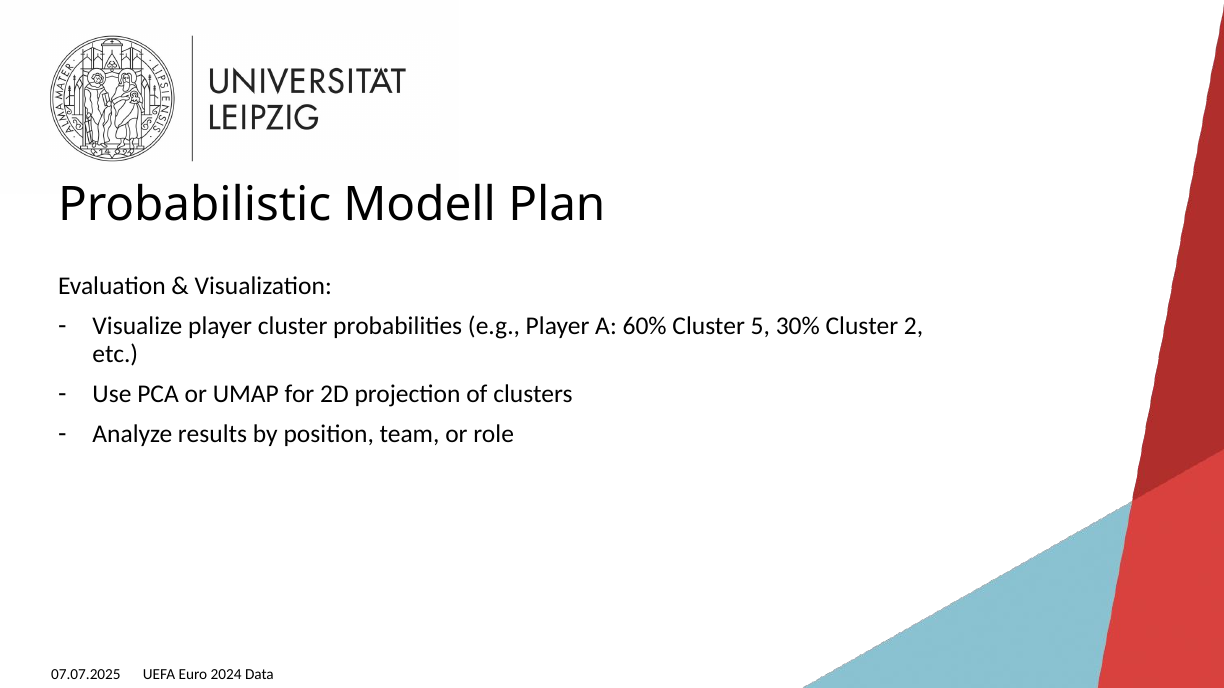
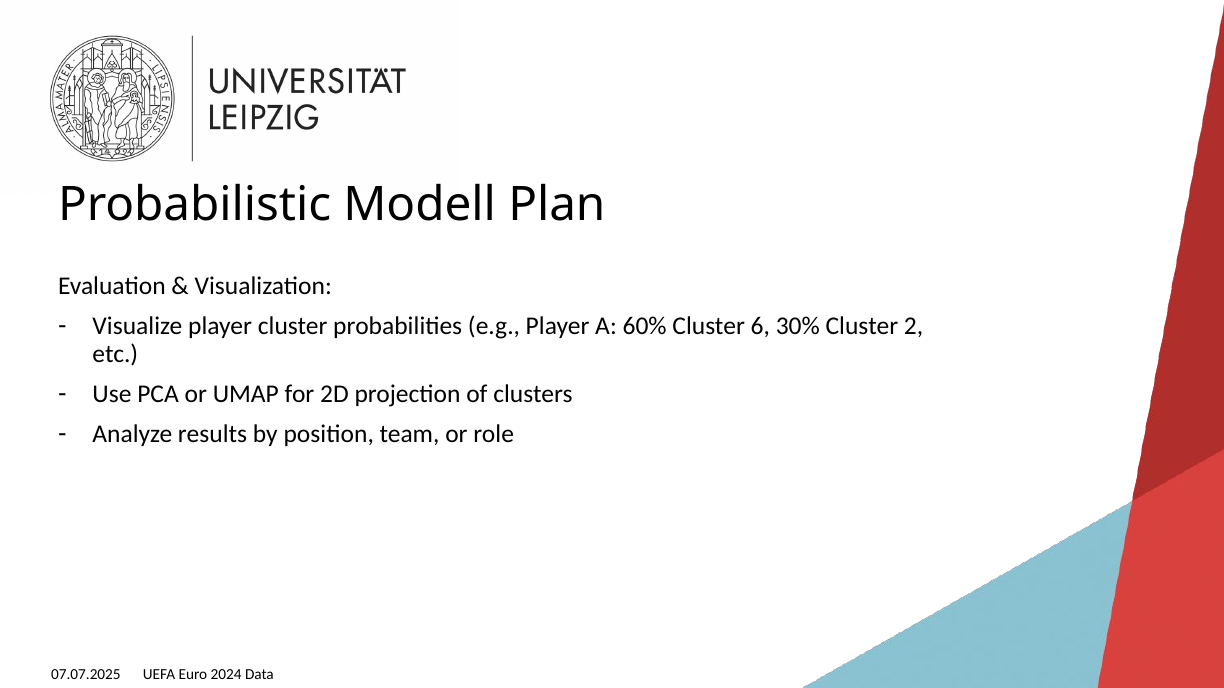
5: 5 -> 6 (760, 326)
